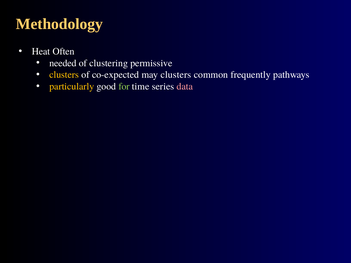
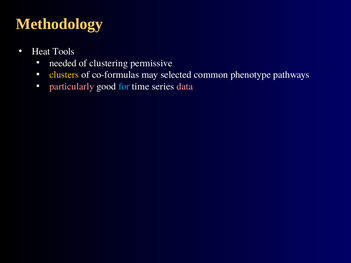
Often: Often -> Tools (64, 51)
co-expected: co-expected -> co-formulas (116, 75)
may clusters: clusters -> selected (176, 75)
frequently: frequently -> phenotype (251, 75)
particularly colour: yellow -> pink (72, 87)
for colour: light green -> light blue (124, 87)
